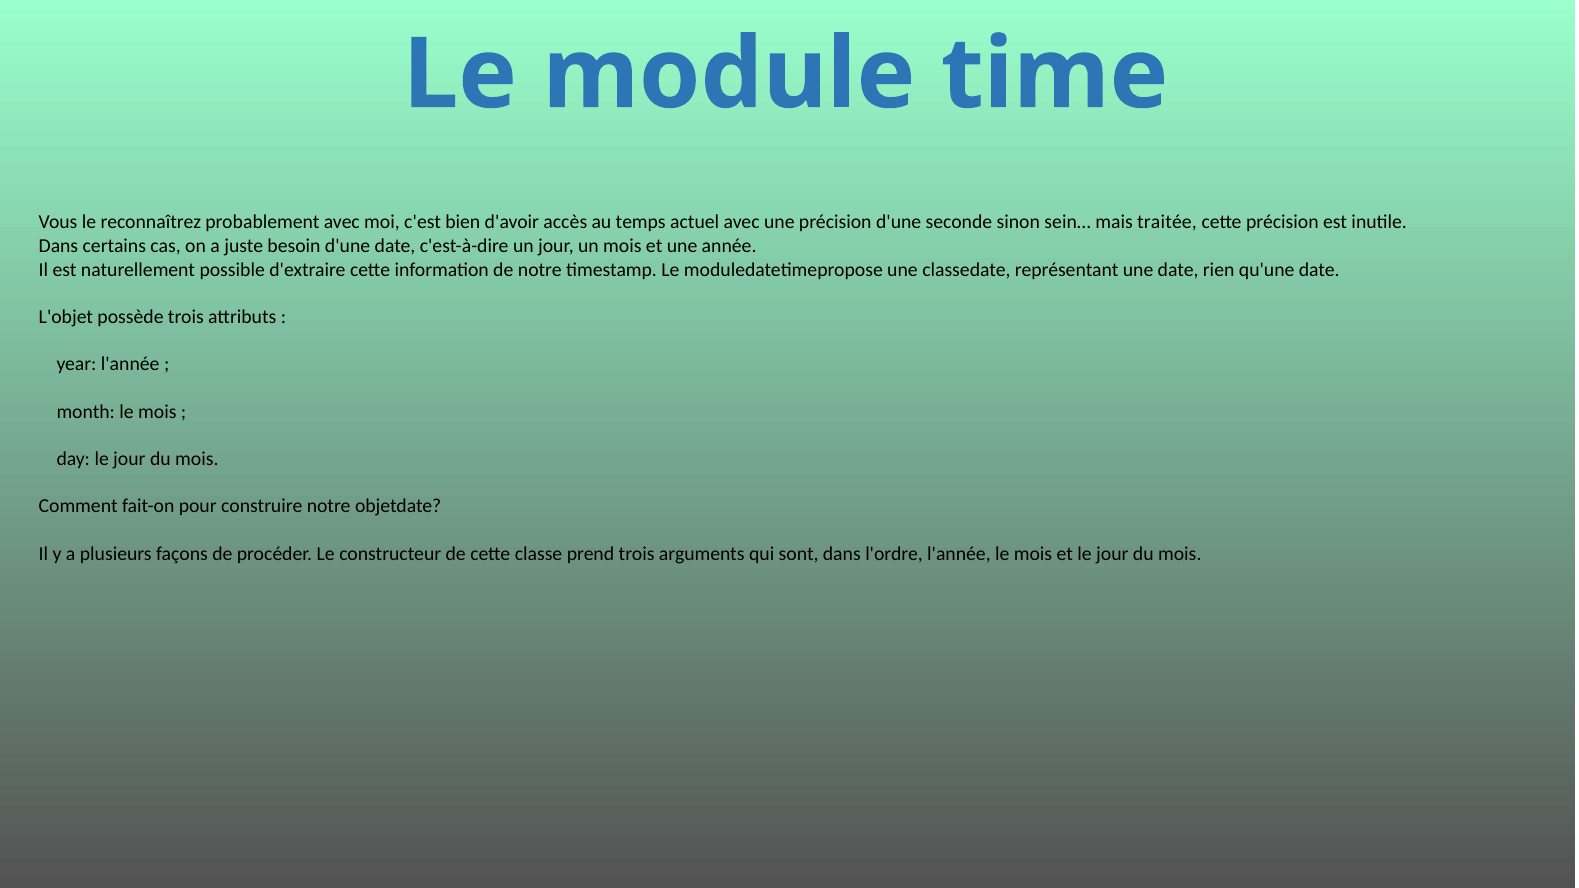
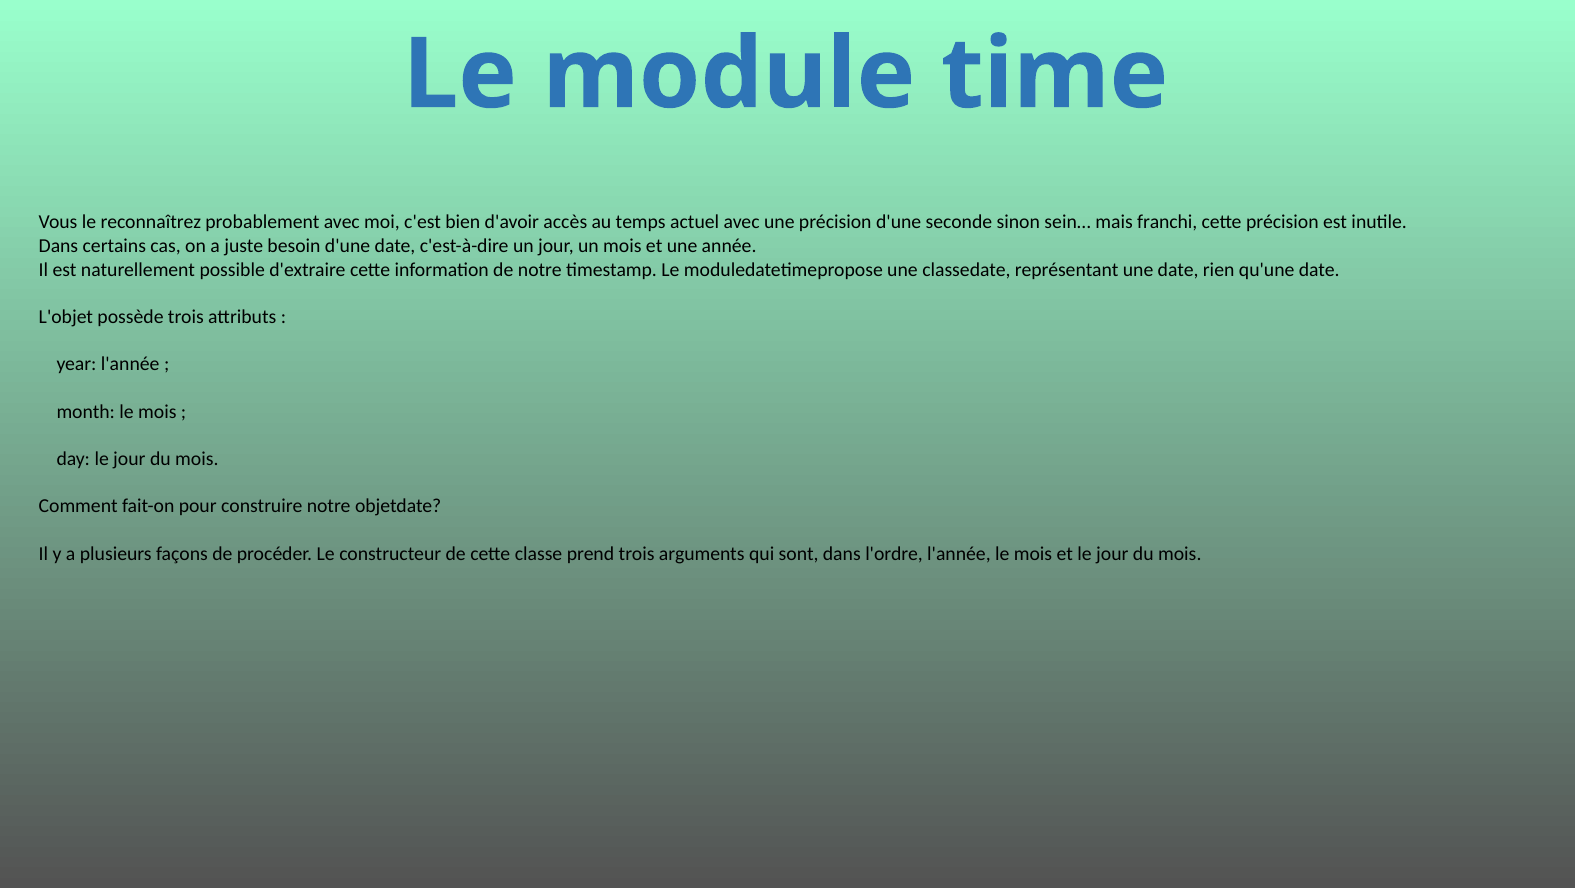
traitée: traitée -> franchi (1167, 222)
